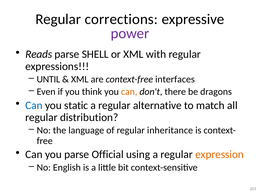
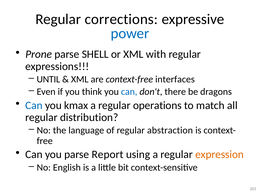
power colour: purple -> blue (130, 33)
Reads: Reads -> Prone (39, 54)
can colour: orange -> blue (129, 92)
static: static -> kmax (76, 105)
alternative: alternative -> operations (157, 105)
inheritance: inheritance -> abstraction (170, 130)
Official: Official -> Report (108, 154)
